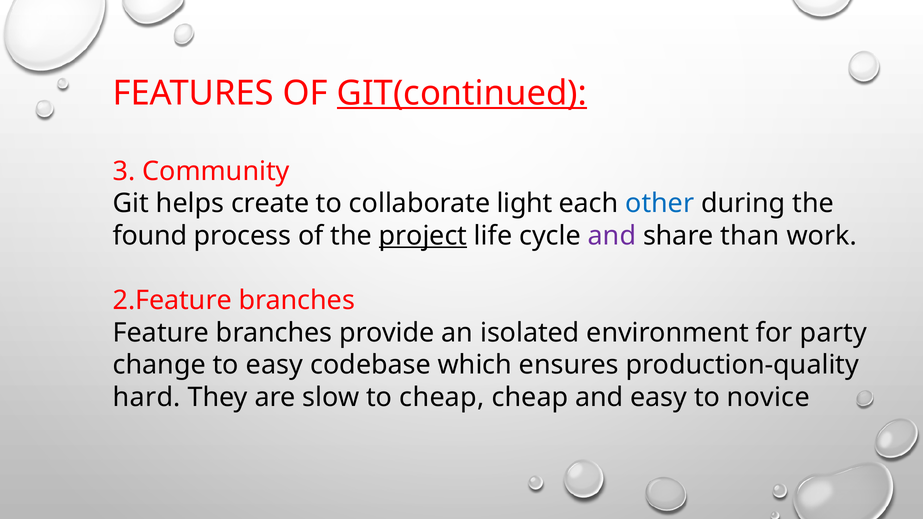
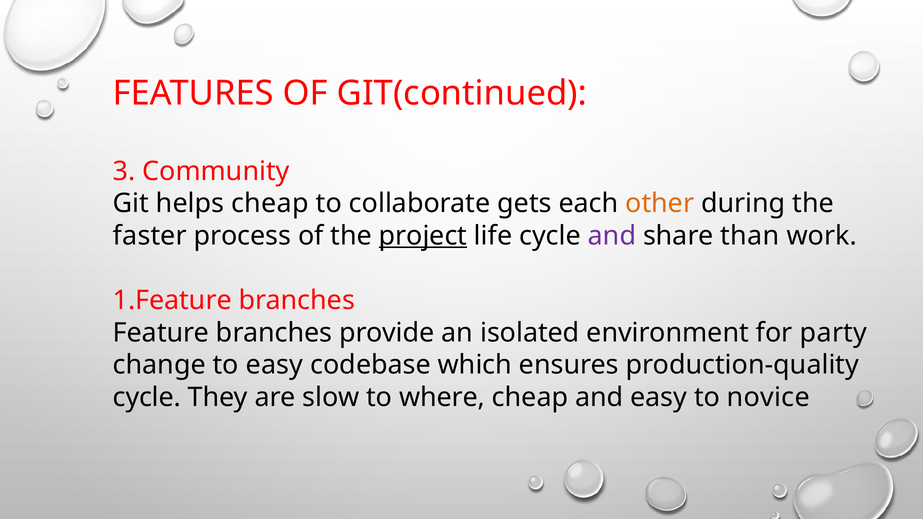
GIT(continued underline: present -> none (462, 93)
helps create: create -> cheap (270, 204)
light: light -> gets (524, 204)
other colour: blue -> orange (660, 204)
found: found -> faster (150, 236)
2.Feature: 2.Feature -> 1.Feature (172, 301)
hard: hard -> cycle (147, 398)
to cheap: cheap -> where (442, 398)
